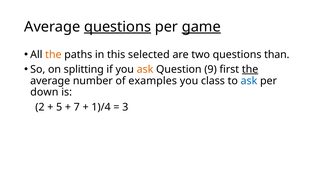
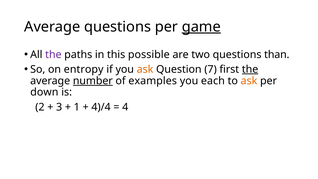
questions underline: present -> none (118, 27)
the colour: orange -> purple (53, 54)
selected: selected -> possible (149, 54)
splitting: splitting -> entropy (84, 69)
9: 9 -> 7 (211, 69)
number underline: none -> present (93, 81)
class: class -> each (213, 81)
ask colour: blue -> orange (249, 81)
5: 5 -> 3 (59, 107)
7: 7 -> 1 (77, 107)
1)/4: 1)/4 -> 4)/4 (101, 107)
3: 3 -> 4 (125, 107)
